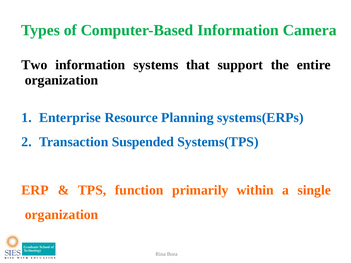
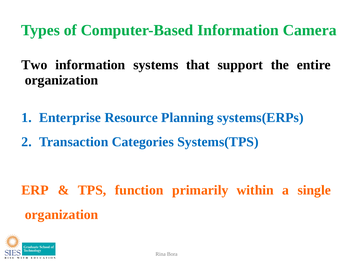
Suspended: Suspended -> Categories (143, 142)
